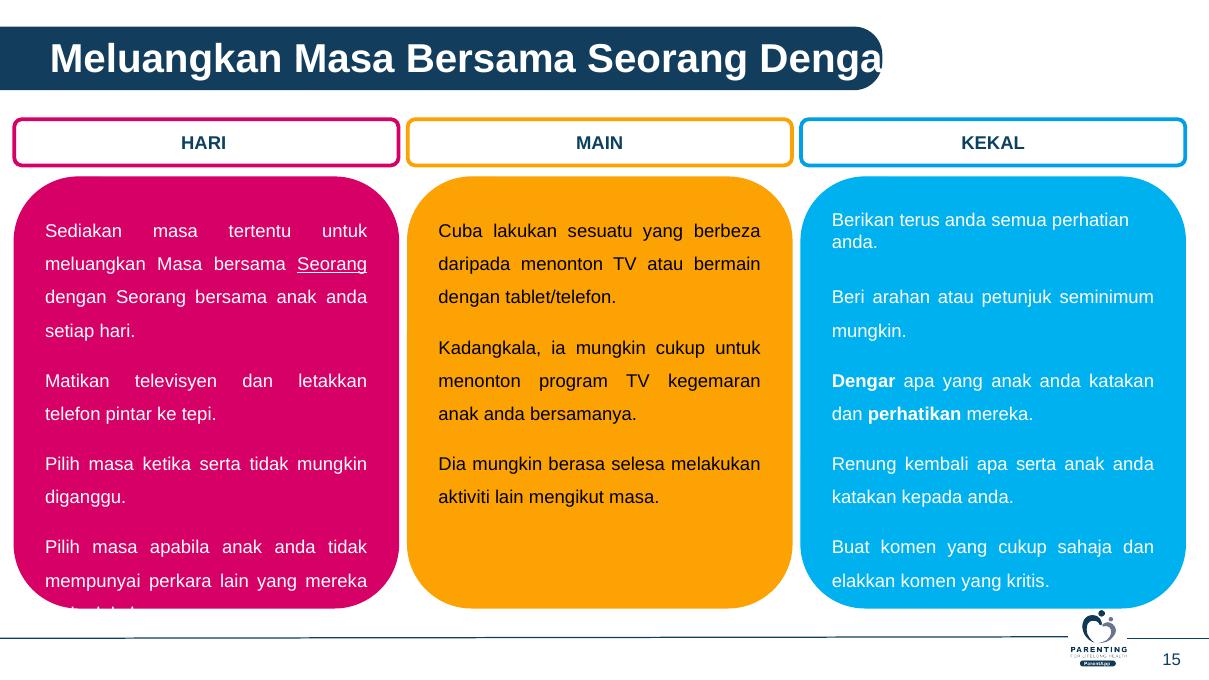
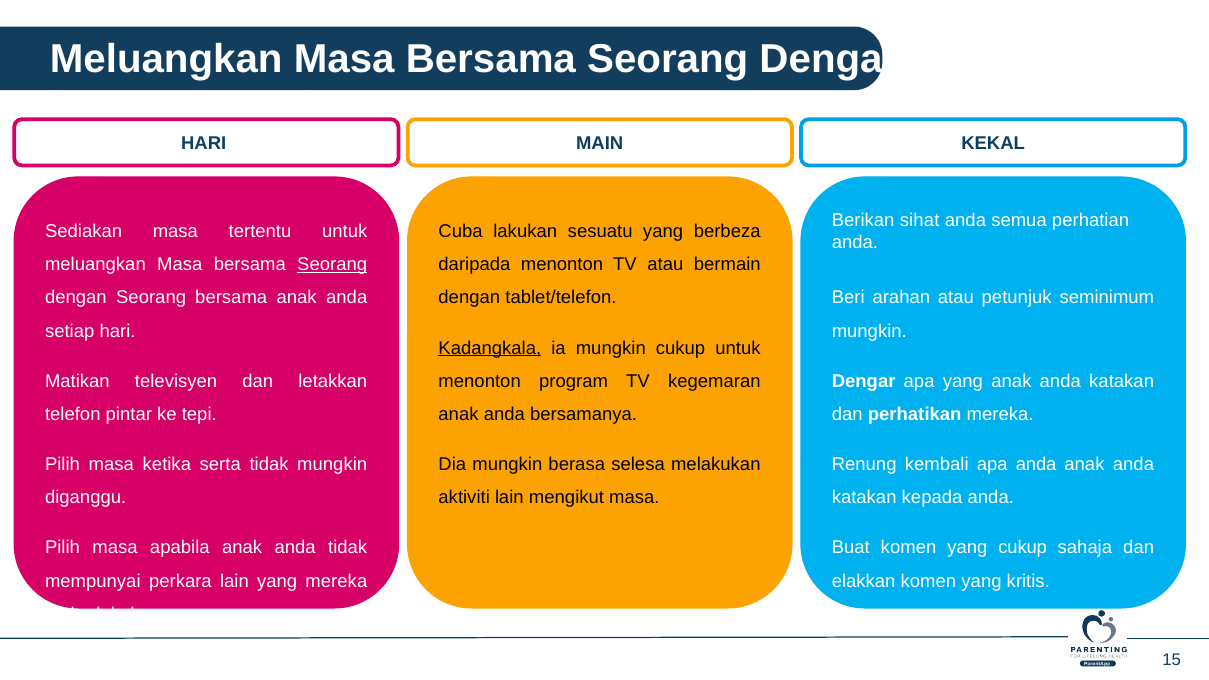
terus: terus -> sihat (920, 220)
Kadangkala underline: none -> present (490, 348)
apa serta: serta -> anda (1036, 465)
